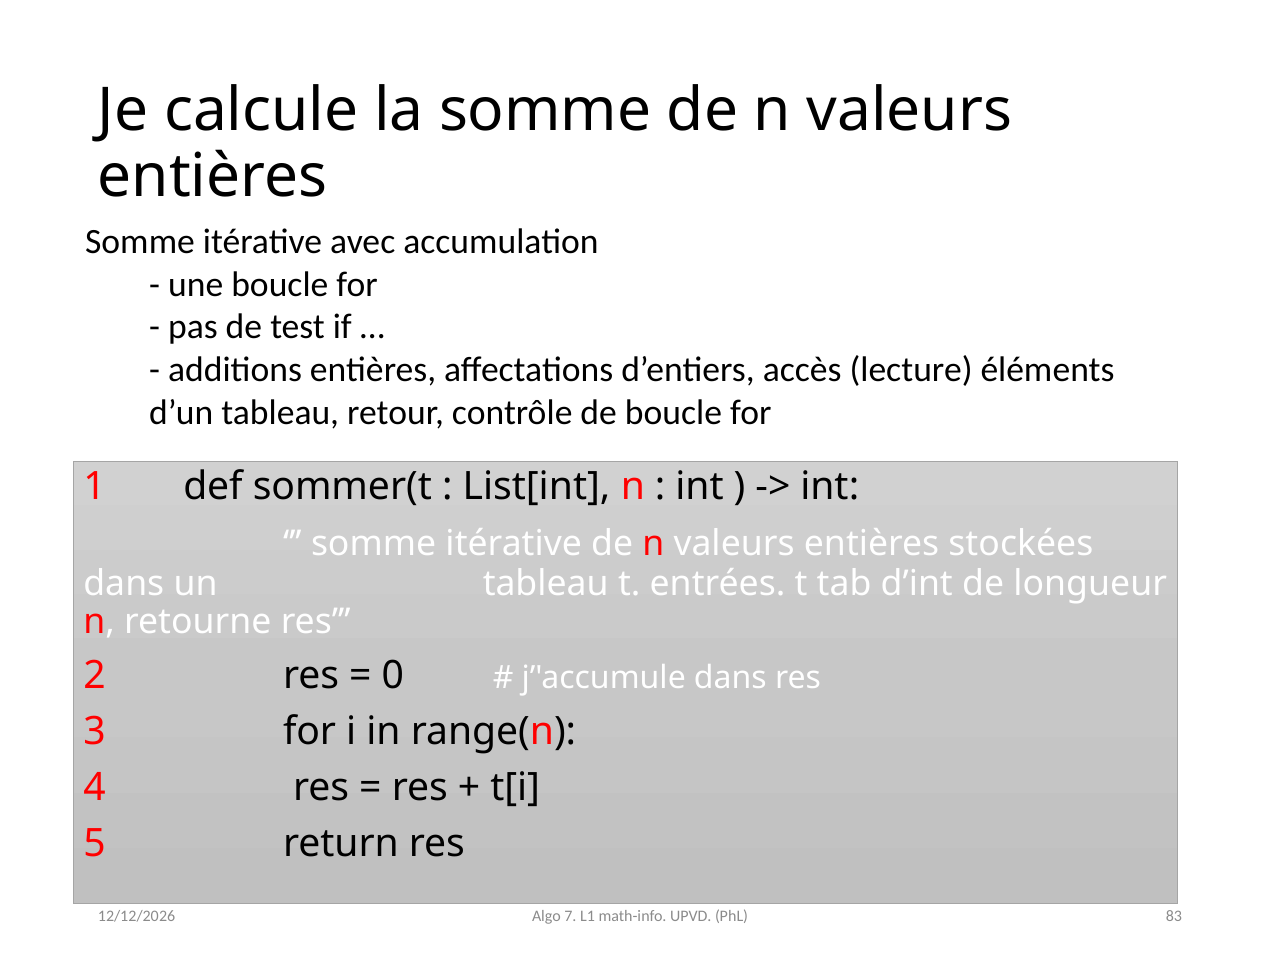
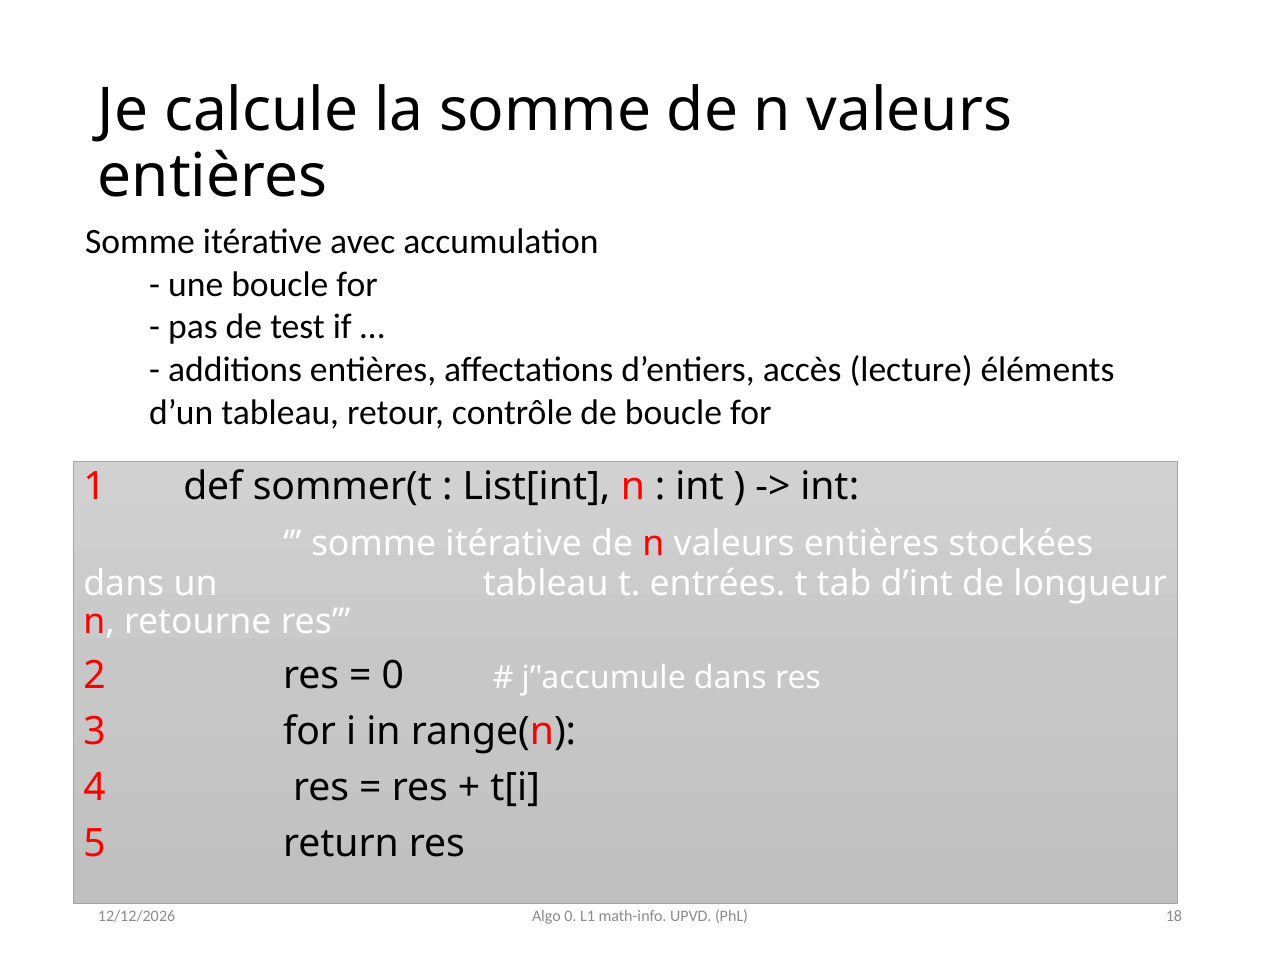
Algo 7: 7 -> 0 (570, 916)
83: 83 -> 18 (1174, 916)
